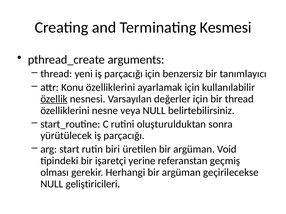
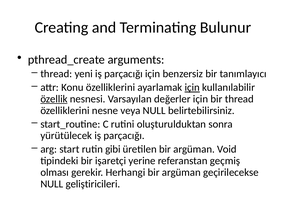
Kesmesi: Kesmesi -> Bulunur (226, 28)
için underline: none -> present (192, 88)
biri: biri -> gibi (113, 150)
